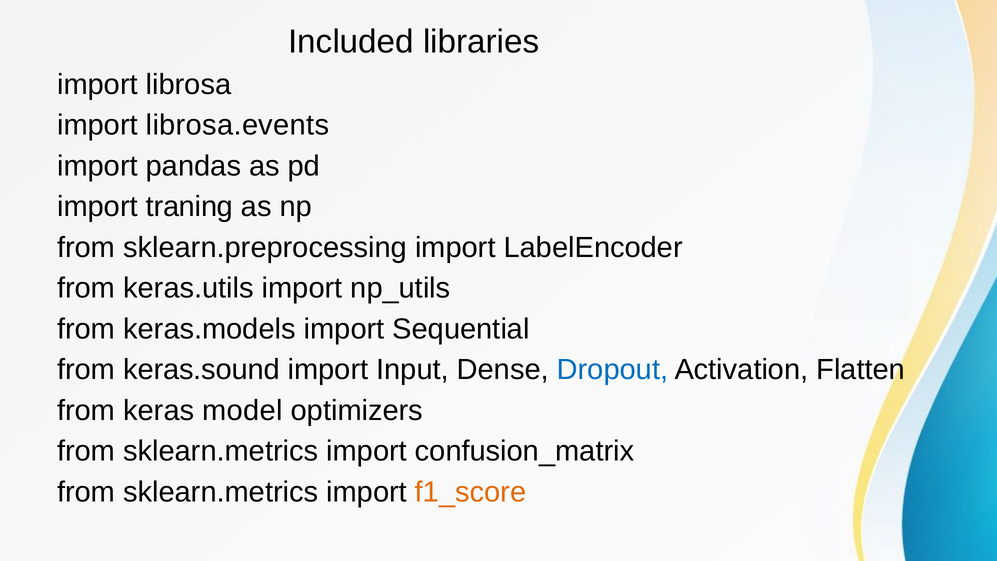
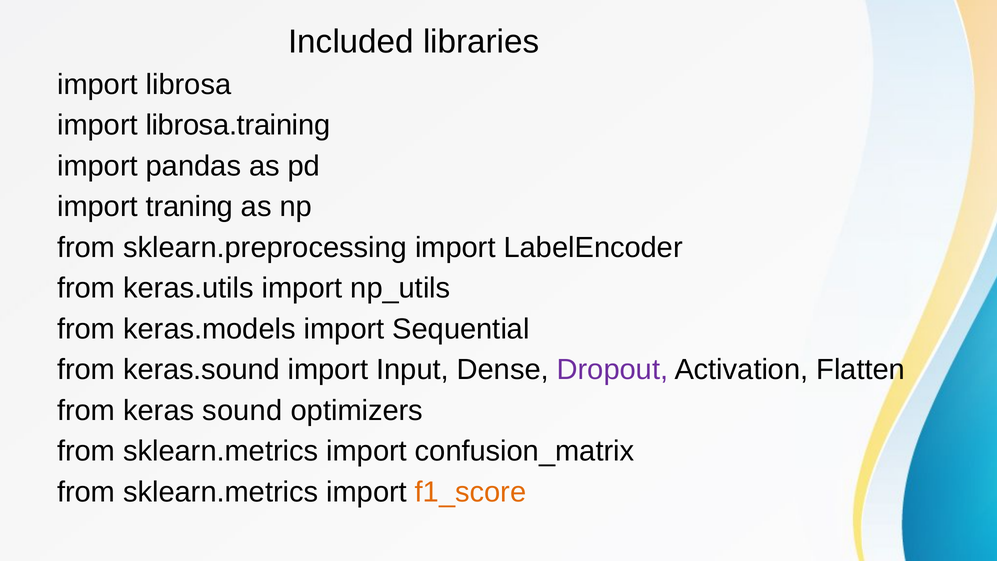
librosa.events: librosa.events -> librosa.training (238, 125)
Dropout colour: blue -> purple (612, 370)
model: model -> sound (242, 410)
